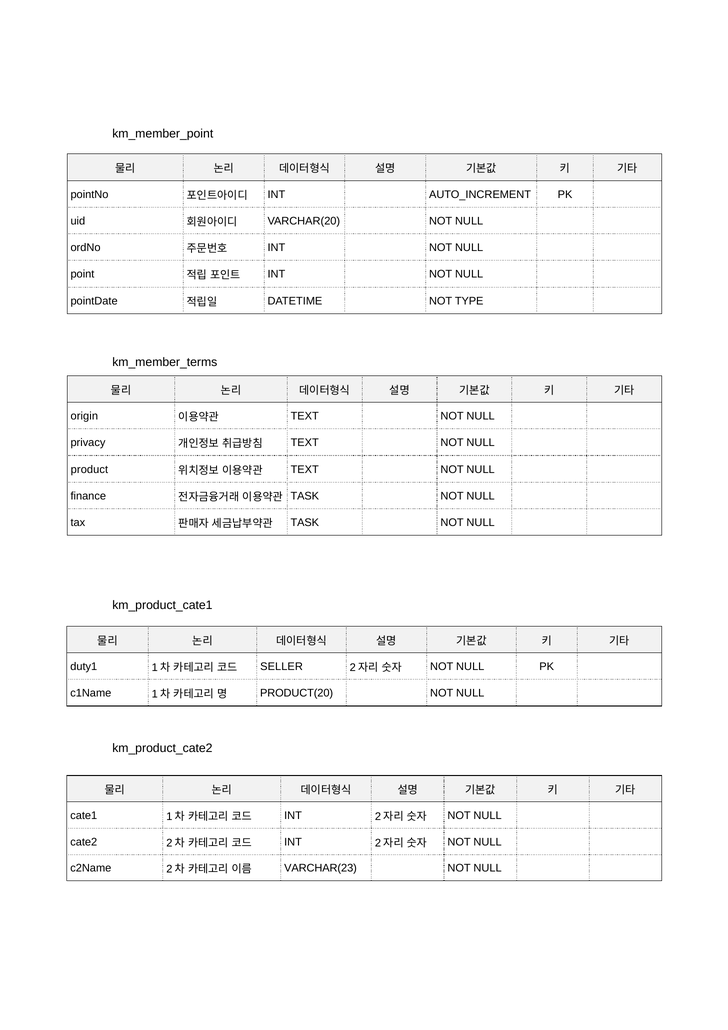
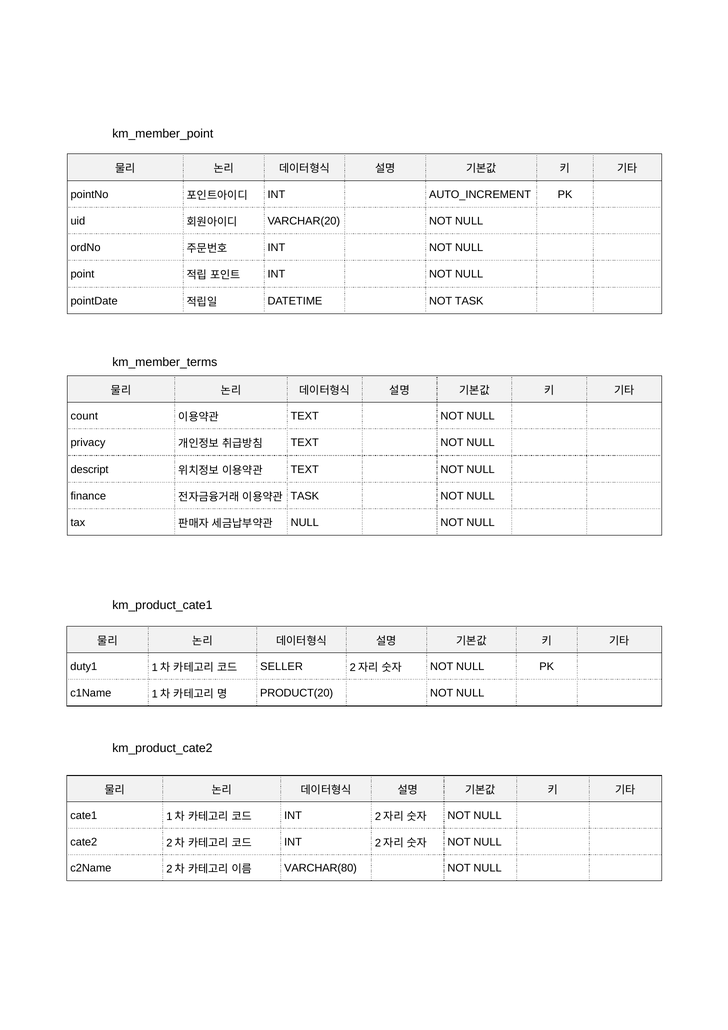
NOT TYPE: TYPE -> TASK (469, 301)
origin: origin -> count (84, 416)
product: product -> descript (90, 469)
TASK: TASK -> NULL (305, 522)
VARCHAR(23: VARCHAR(23 -> VARCHAR(80 (321, 867)
